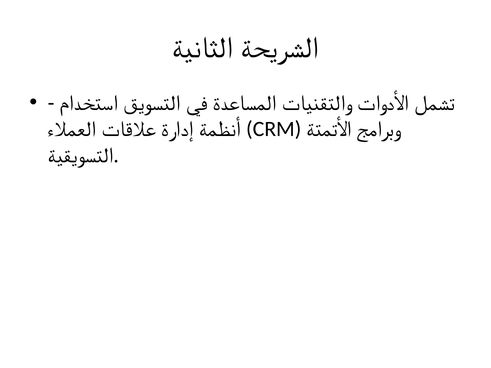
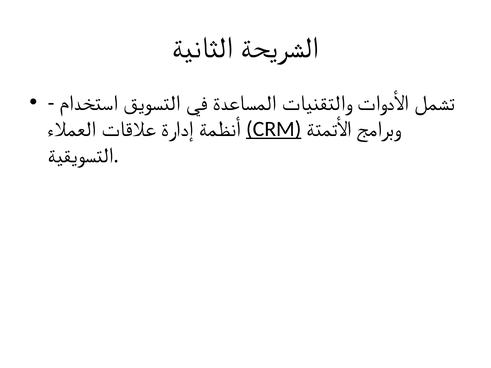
CRM underline: none -> present (274, 129)
